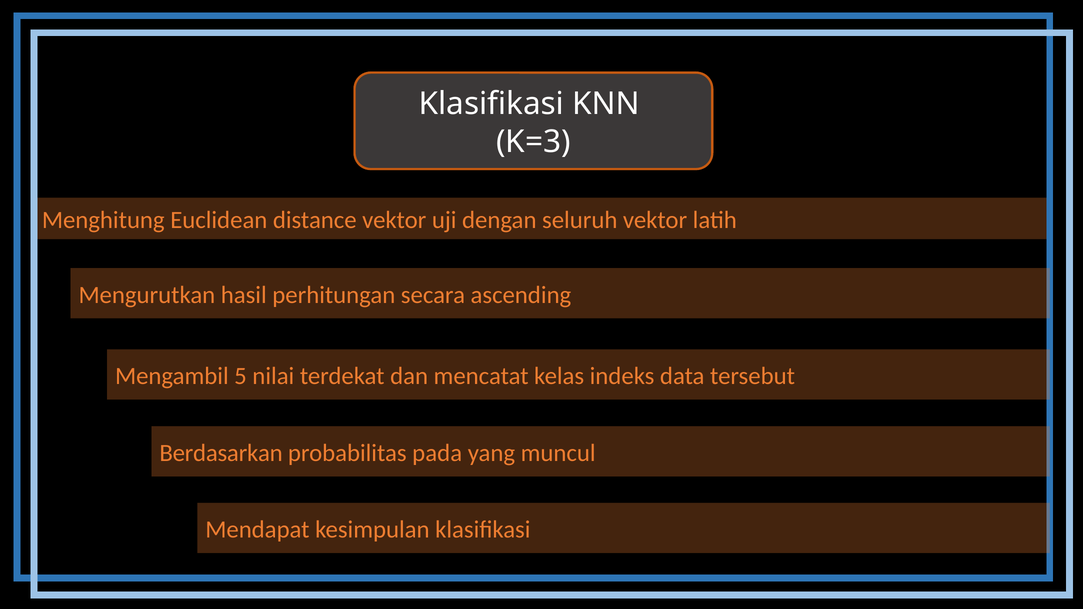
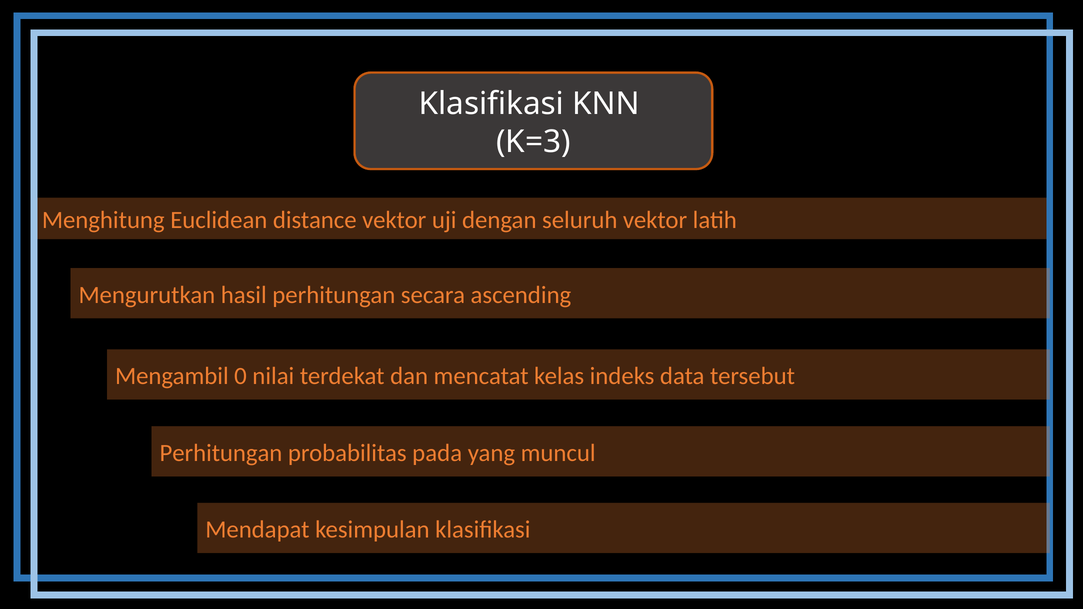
5: 5 -> 0 (241, 376)
Berdasarkan: Berdasarkan -> Perhitungan (221, 453)
